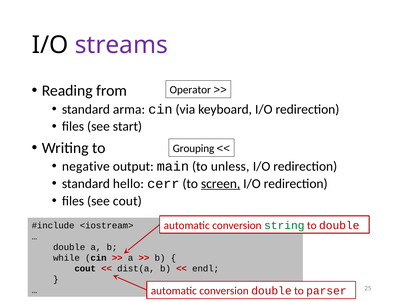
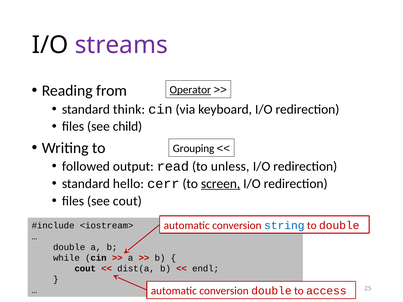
Operator underline: none -> present (190, 90)
arma: arma -> think (129, 109)
start: start -> child (127, 127)
negative: negative -> followed (86, 166)
main: main -> read (173, 166)
string colour: green -> blue (284, 226)
parser: parser -> access (326, 291)
